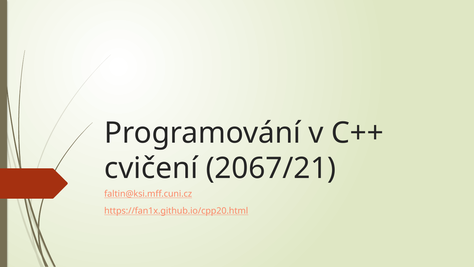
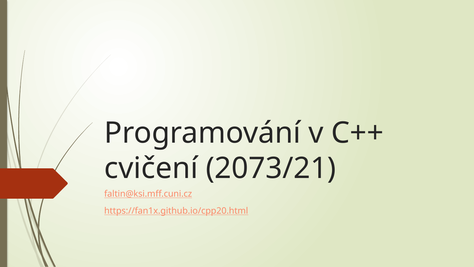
2067/21: 2067/21 -> 2073/21 (271, 168)
